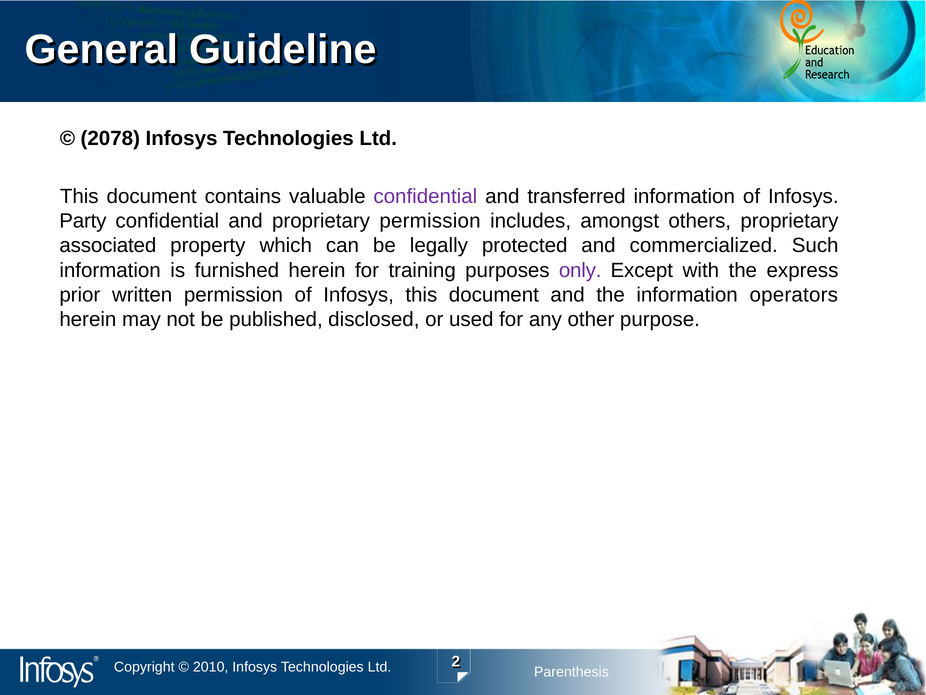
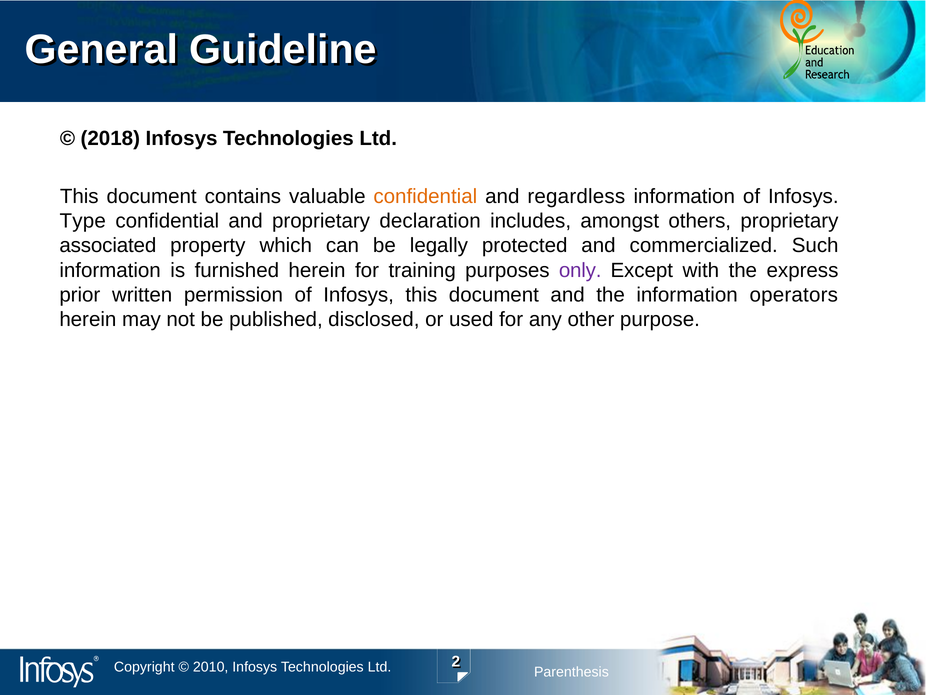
2078: 2078 -> 2018 (110, 139)
confidential colour: purple -> orange (425, 196)
transferred: transferred -> regardless (576, 196)
Party: Party -> Type (83, 221)
proprietary permission: permission -> declaration (430, 221)
